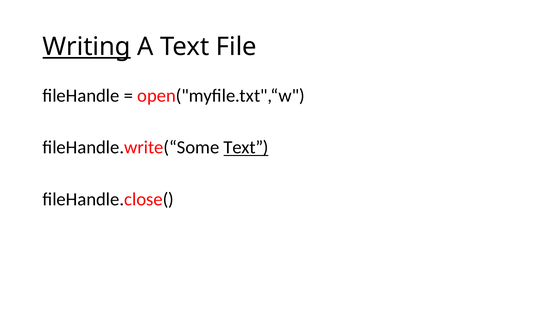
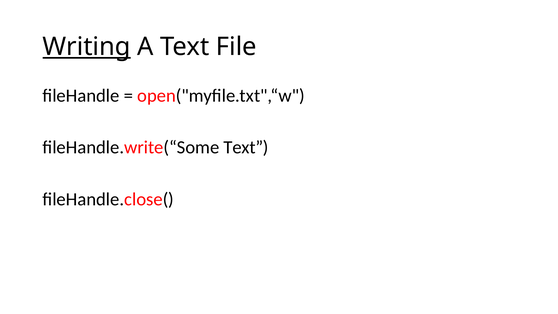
Text underline: present -> none (246, 147)
